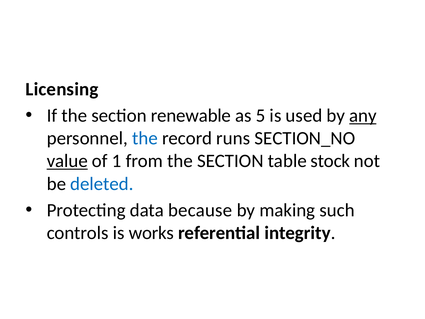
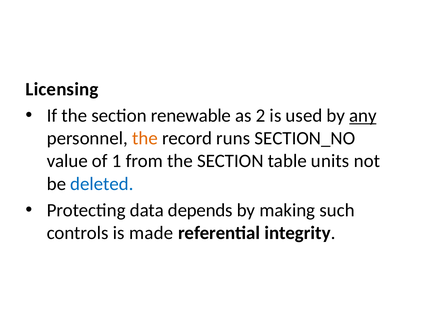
5: 5 -> 2 (261, 116)
the colour: blue -> orange (145, 138)
value underline: present -> none (67, 161)
stock: stock -> units (330, 161)
because: because -> depends (200, 210)
works: works -> made (151, 233)
